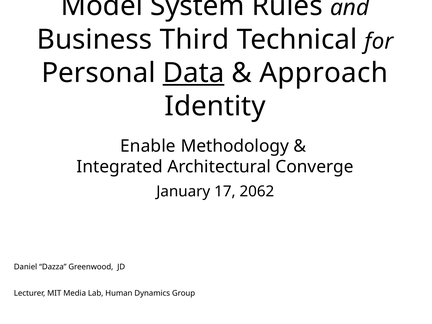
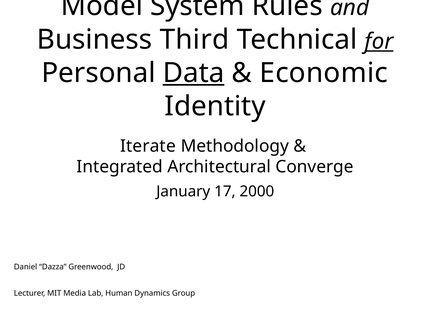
for underline: none -> present (379, 41)
Approach: Approach -> Economic (324, 73)
Enable: Enable -> Iterate (148, 146)
2062: 2062 -> 2000 (257, 191)
